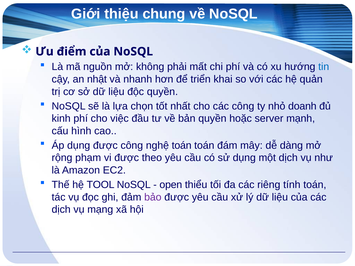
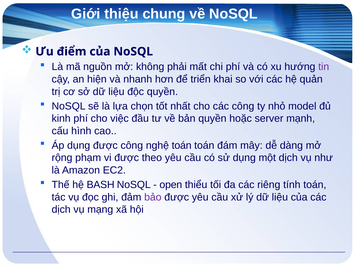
tin colour: blue -> purple (324, 67)
nhật: nhật -> hiện (97, 79)
doanh: doanh -> model (302, 106)
TOOL: TOOL -> BASH (101, 185)
